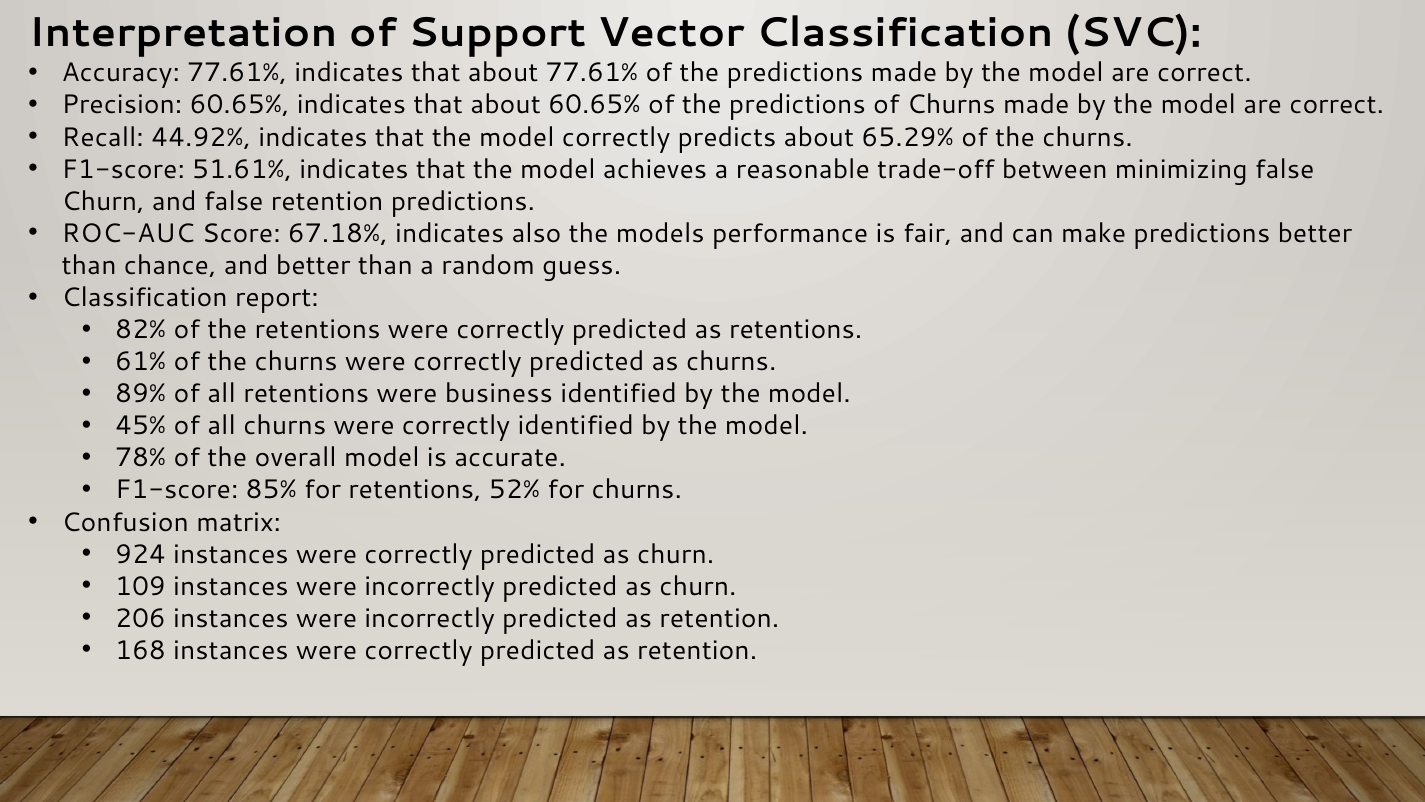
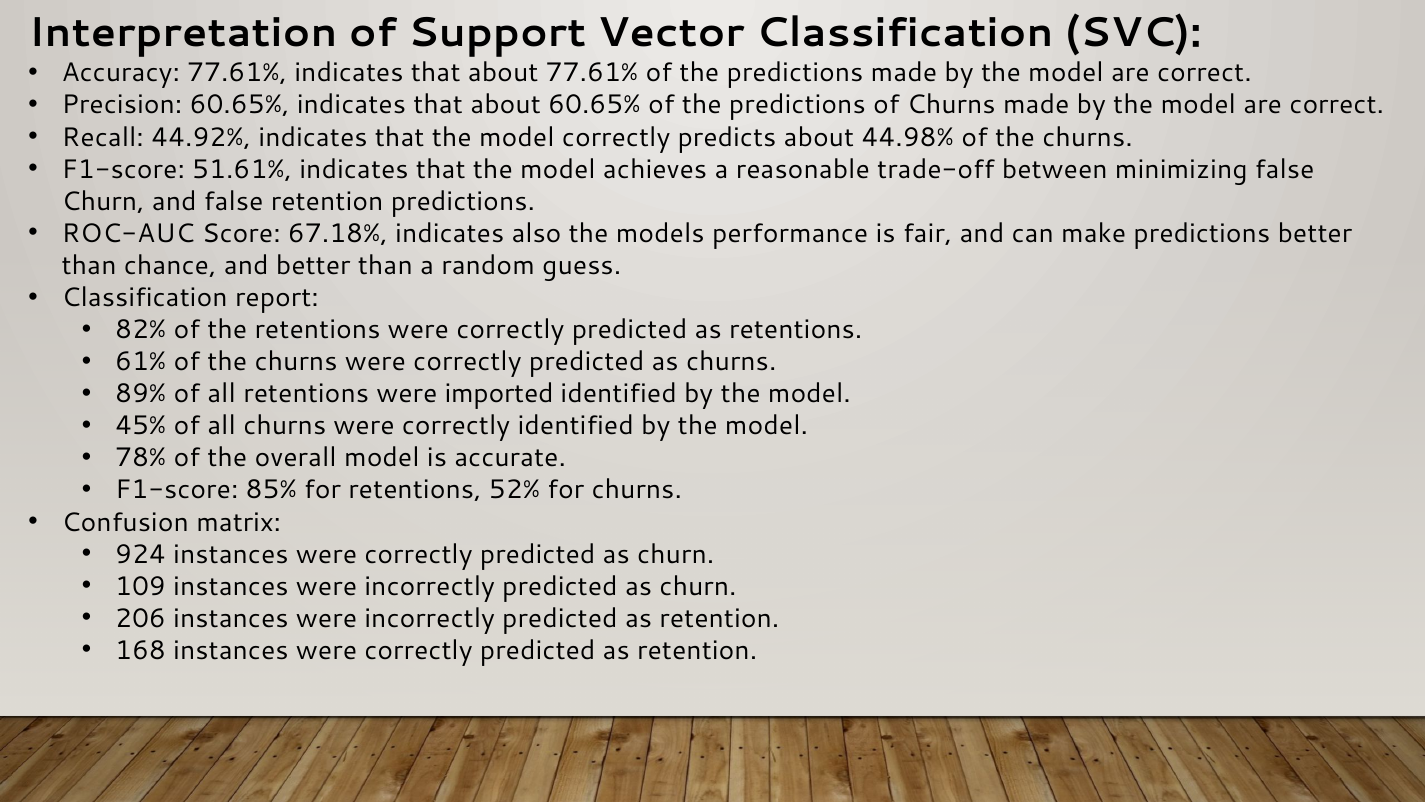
65.29%: 65.29% -> 44.98% (908, 137)
business: business -> imported (499, 394)
